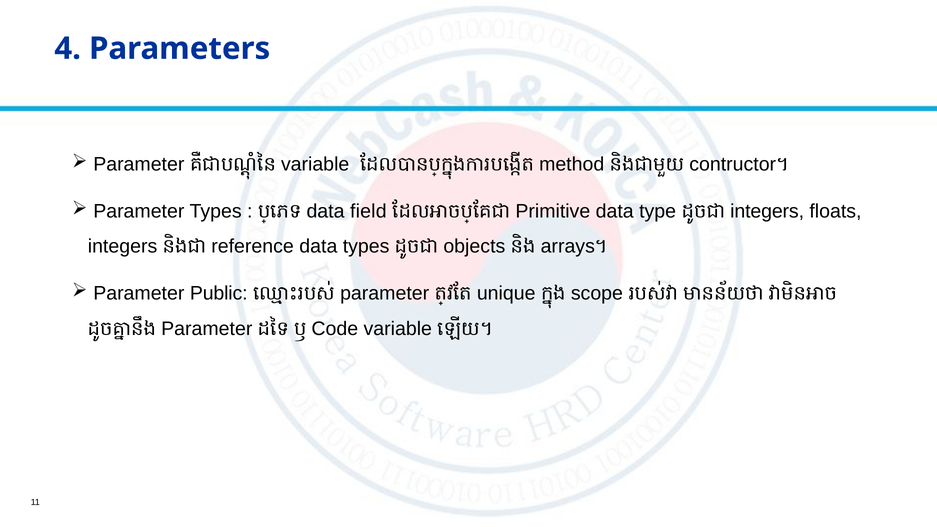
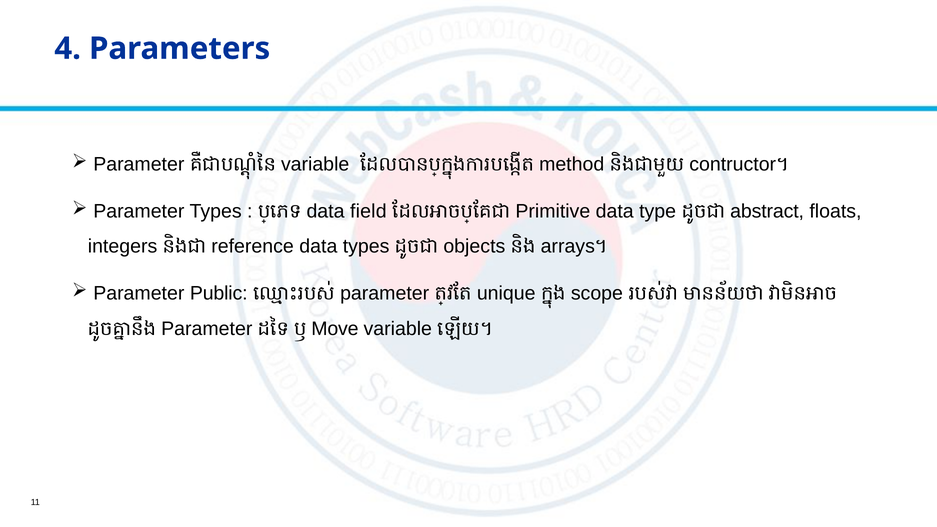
integers: integers -> abstract (767, 211)
Code: Code -> Move (335, 329)
